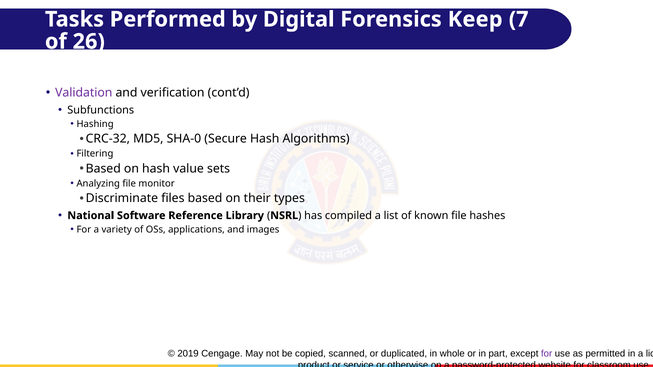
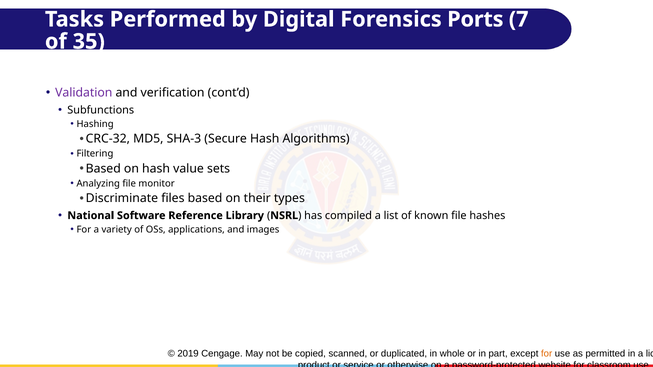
Keep: Keep -> Ports (475, 19)
26: 26 -> 35 (89, 42)
SHA-0: SHA-0 -> SHA-3 (184, 139)
for colour: purple -> orange (547, 354)
